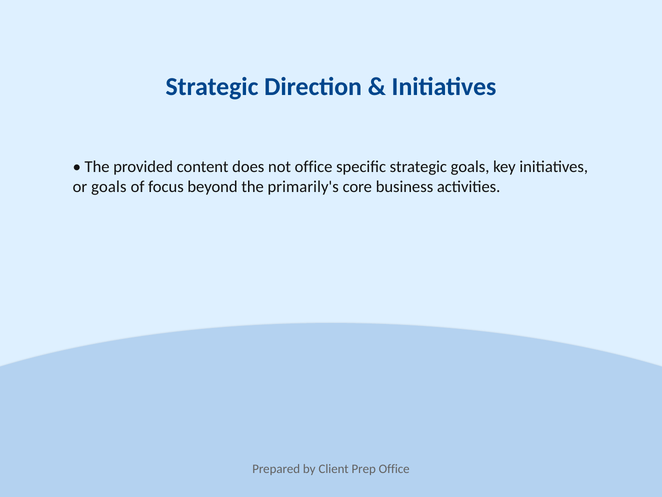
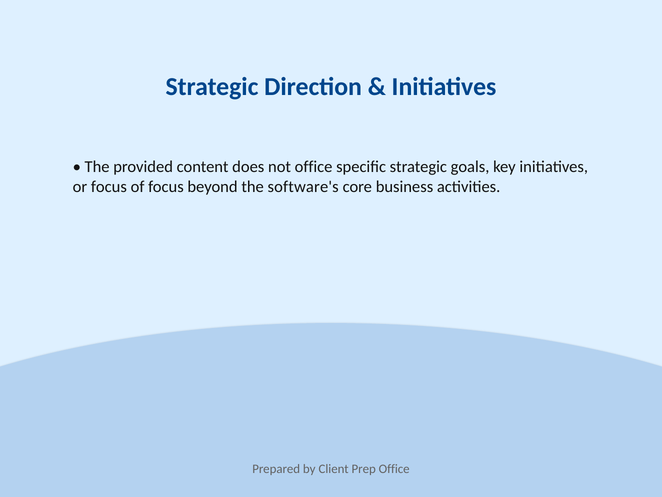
or goals: goals -> focus (109, 186)
primarily's: primarily's -> software's (303, 186)
